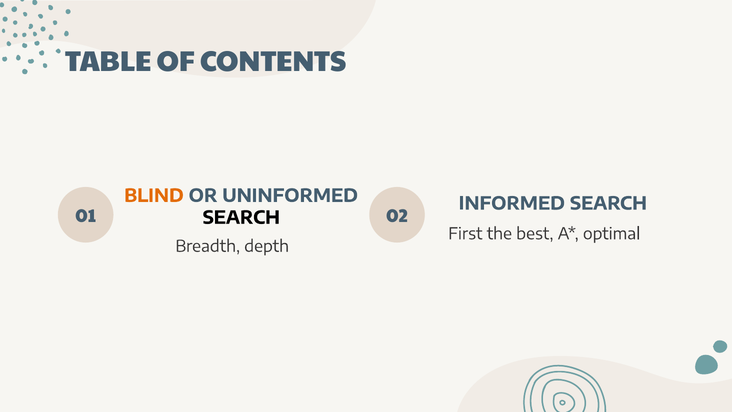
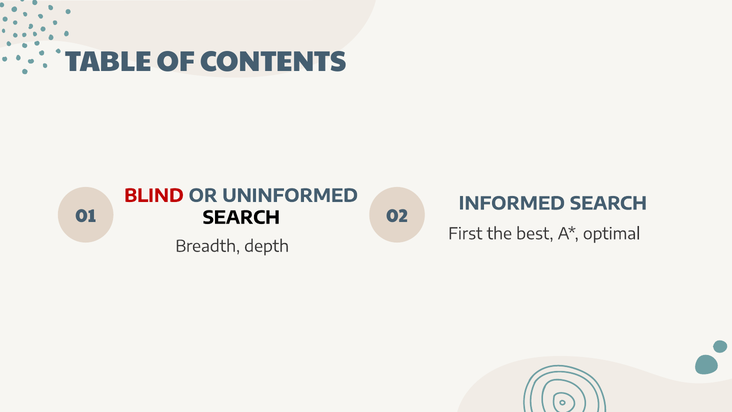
BLIND colour: orange -> red (154, 196)
